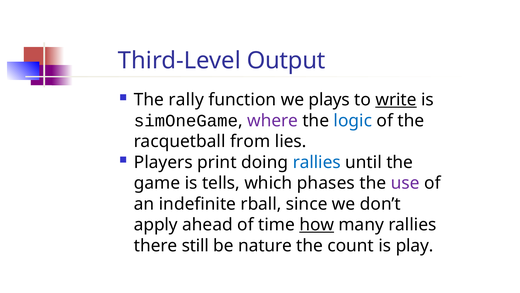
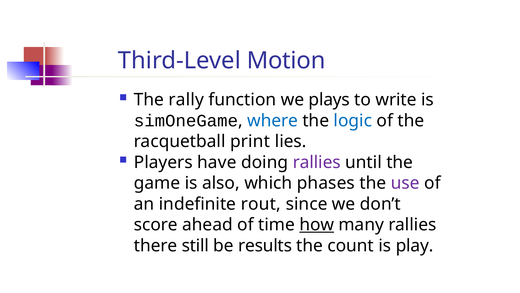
Output: Output -> Motion (286, 61)
write underline: present -> none (396, 100)
where colour: purple -> blue (273, 120)
from: from -> print (250, 141)
print: print -> have (217, 162)
rallies colour: blue -> purple (317, 162)
tells: tells -> also (221, 183)
rball: rball -> rout (261, 204)
apply: apply -> score (156, 224)
nature: nature -> results (265, 245)
